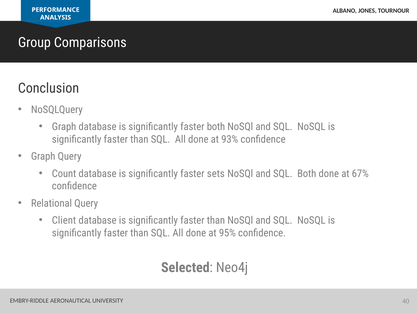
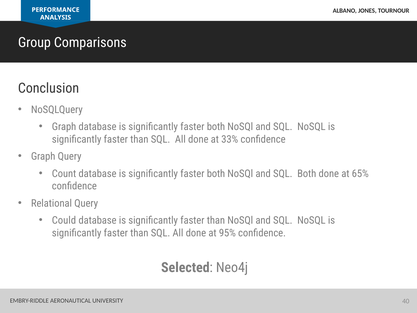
93%: 93% -> 33% (230, 139)
sets: sets -> both (216, 173)
67%: 67% -> 65% (360, 173)
Client: Client -> Could (64, 220)
